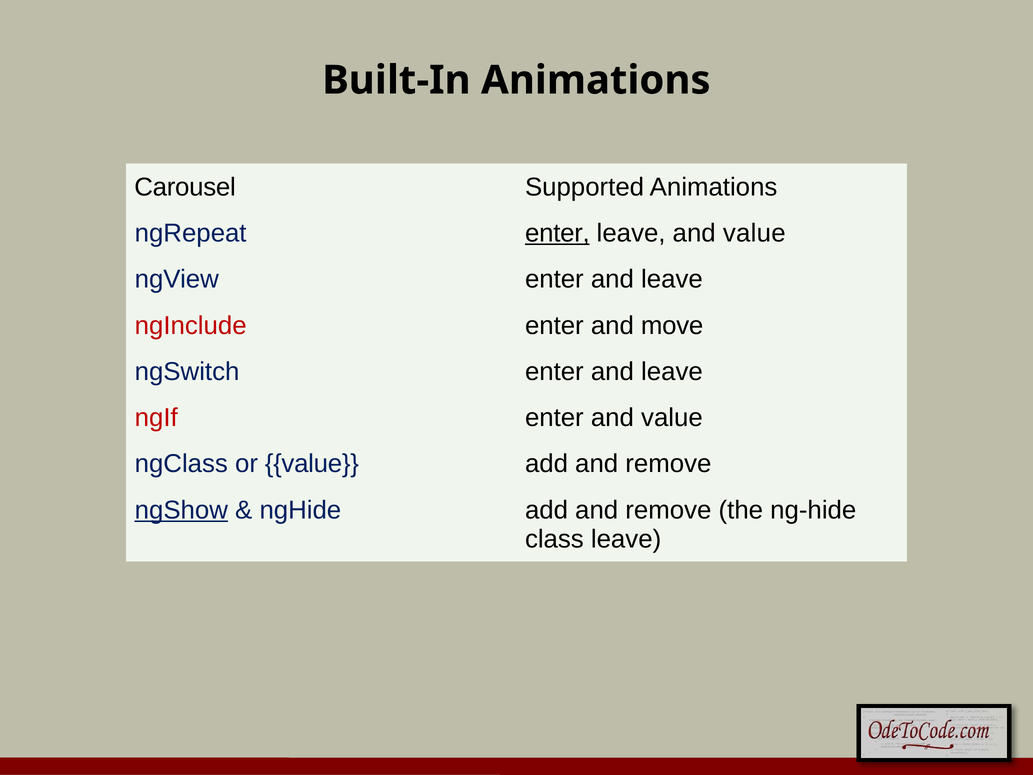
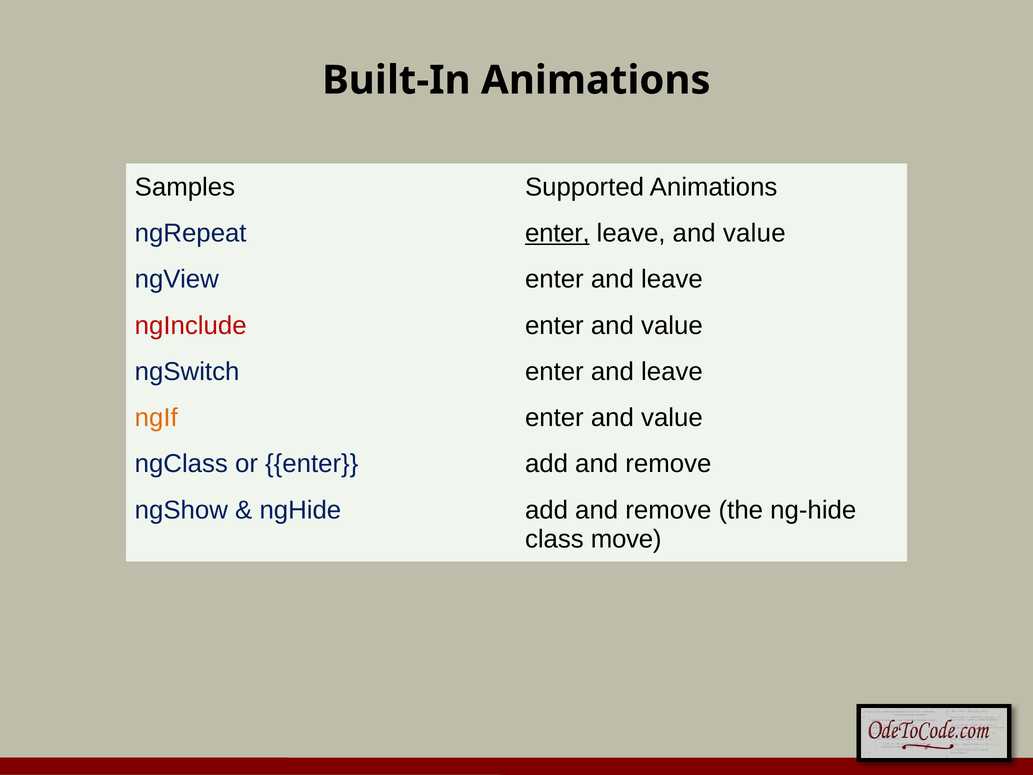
Carousel: Carousel -> Samples (185, 187)
move: move -> value (672, 325)
ngIf colour: red -> orange (156, 418)
or value: value -> enter (312, 464)
ngShow underline: present -> none (181, 510)
class leave: leave -> move (626, 539)
